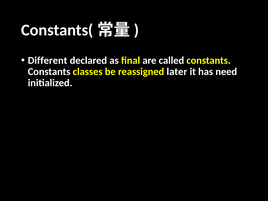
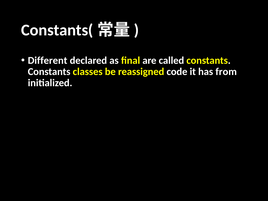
later: later -> code (177, 72)
need: need -> from (226, 72)
